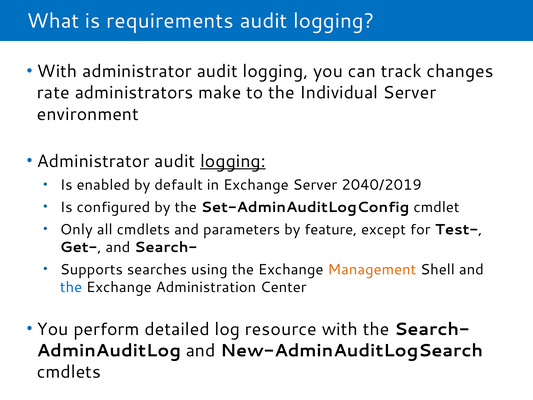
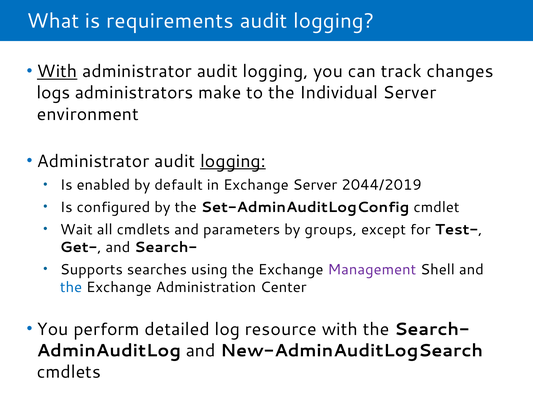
With underline: none -> present (57, 71)
rate: rate -> logs (54, 93)
2040/2019: 2040/2019 -> 2044/2019 (382, 185)
Only: Only -> Wait (76, 229)
feature: feature -> groups (331, 229)
Management colour: orange -> purple (372, 269)
